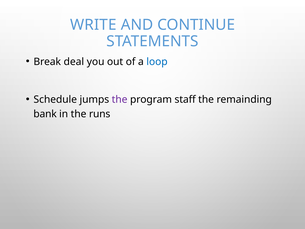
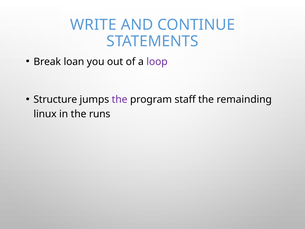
deal: deal -> loan (74, 62)
loop colour: blue -> purple (157, 62)
Schedule: Schedule -> Structure (55, 99)
bank: bank -> linux (45, 114)
